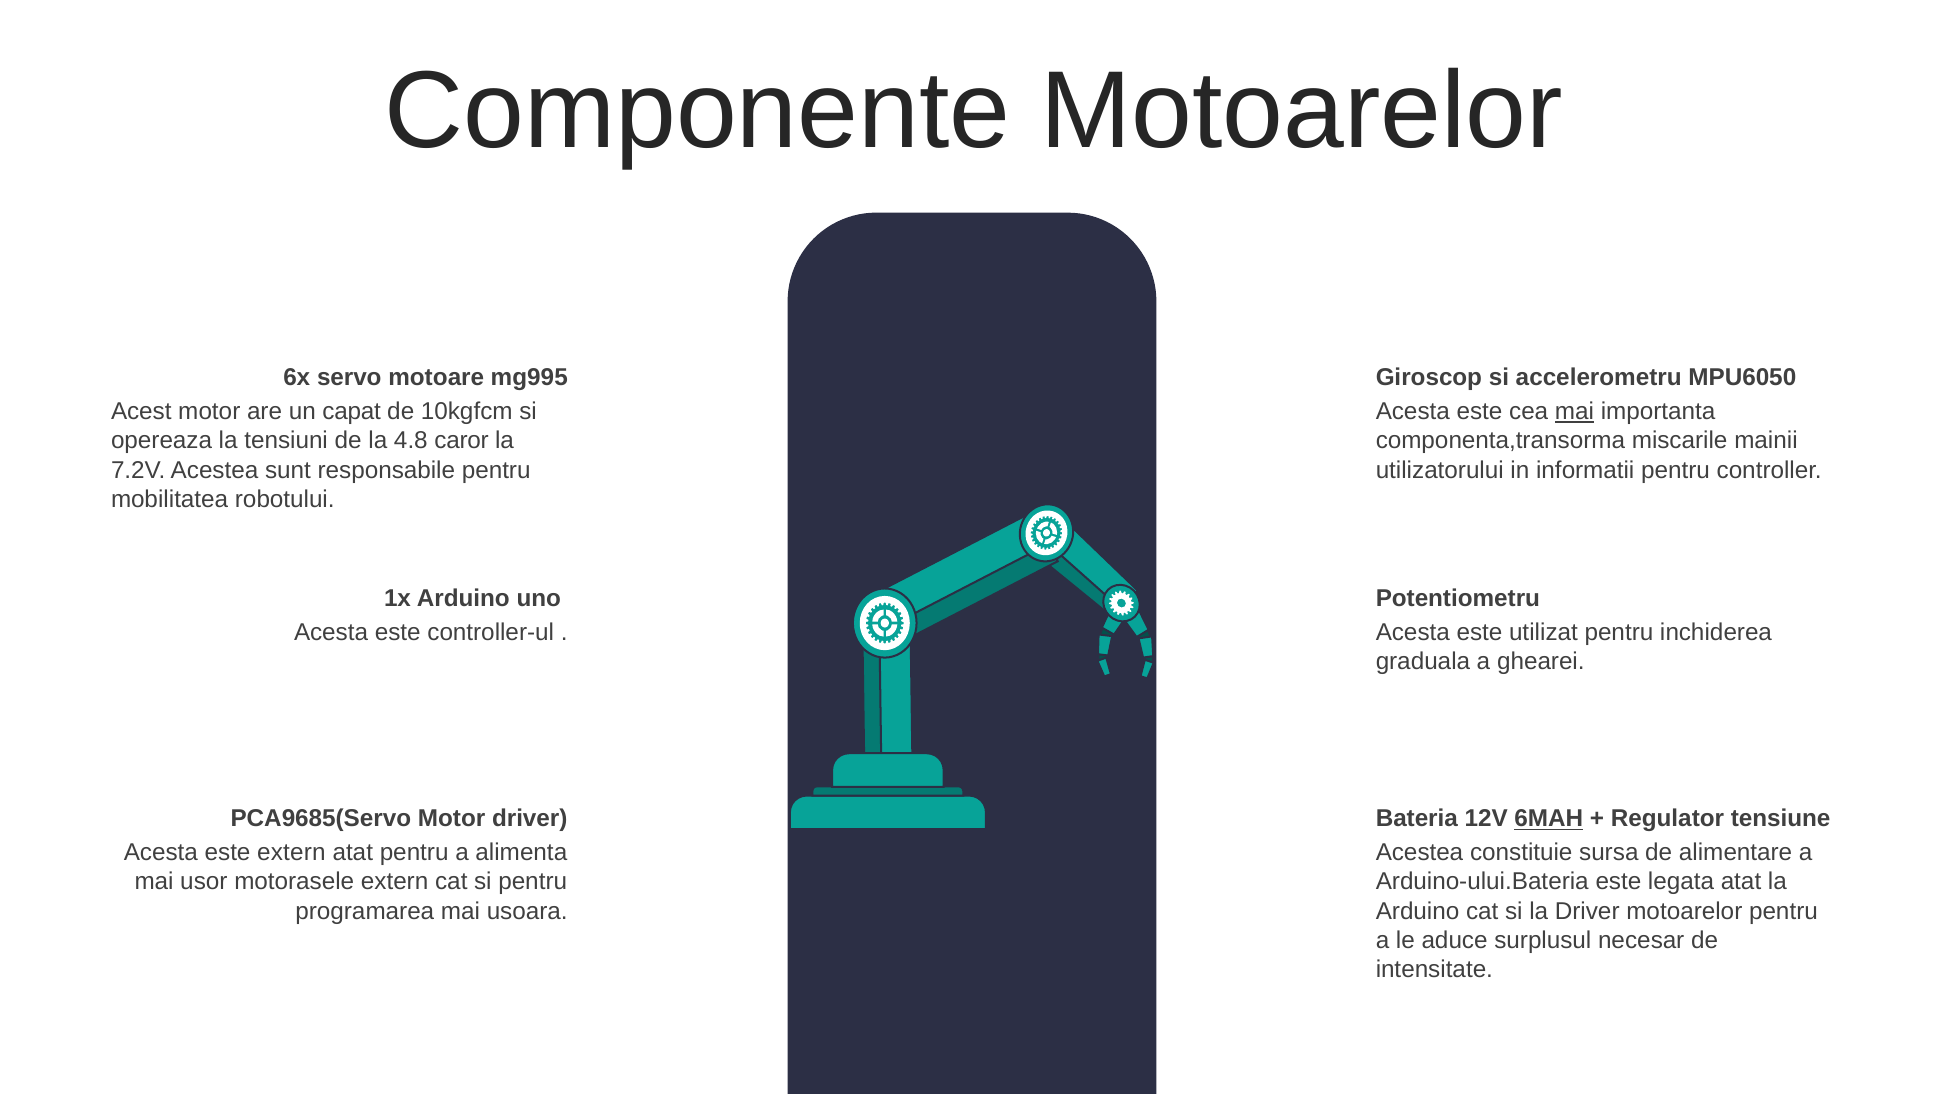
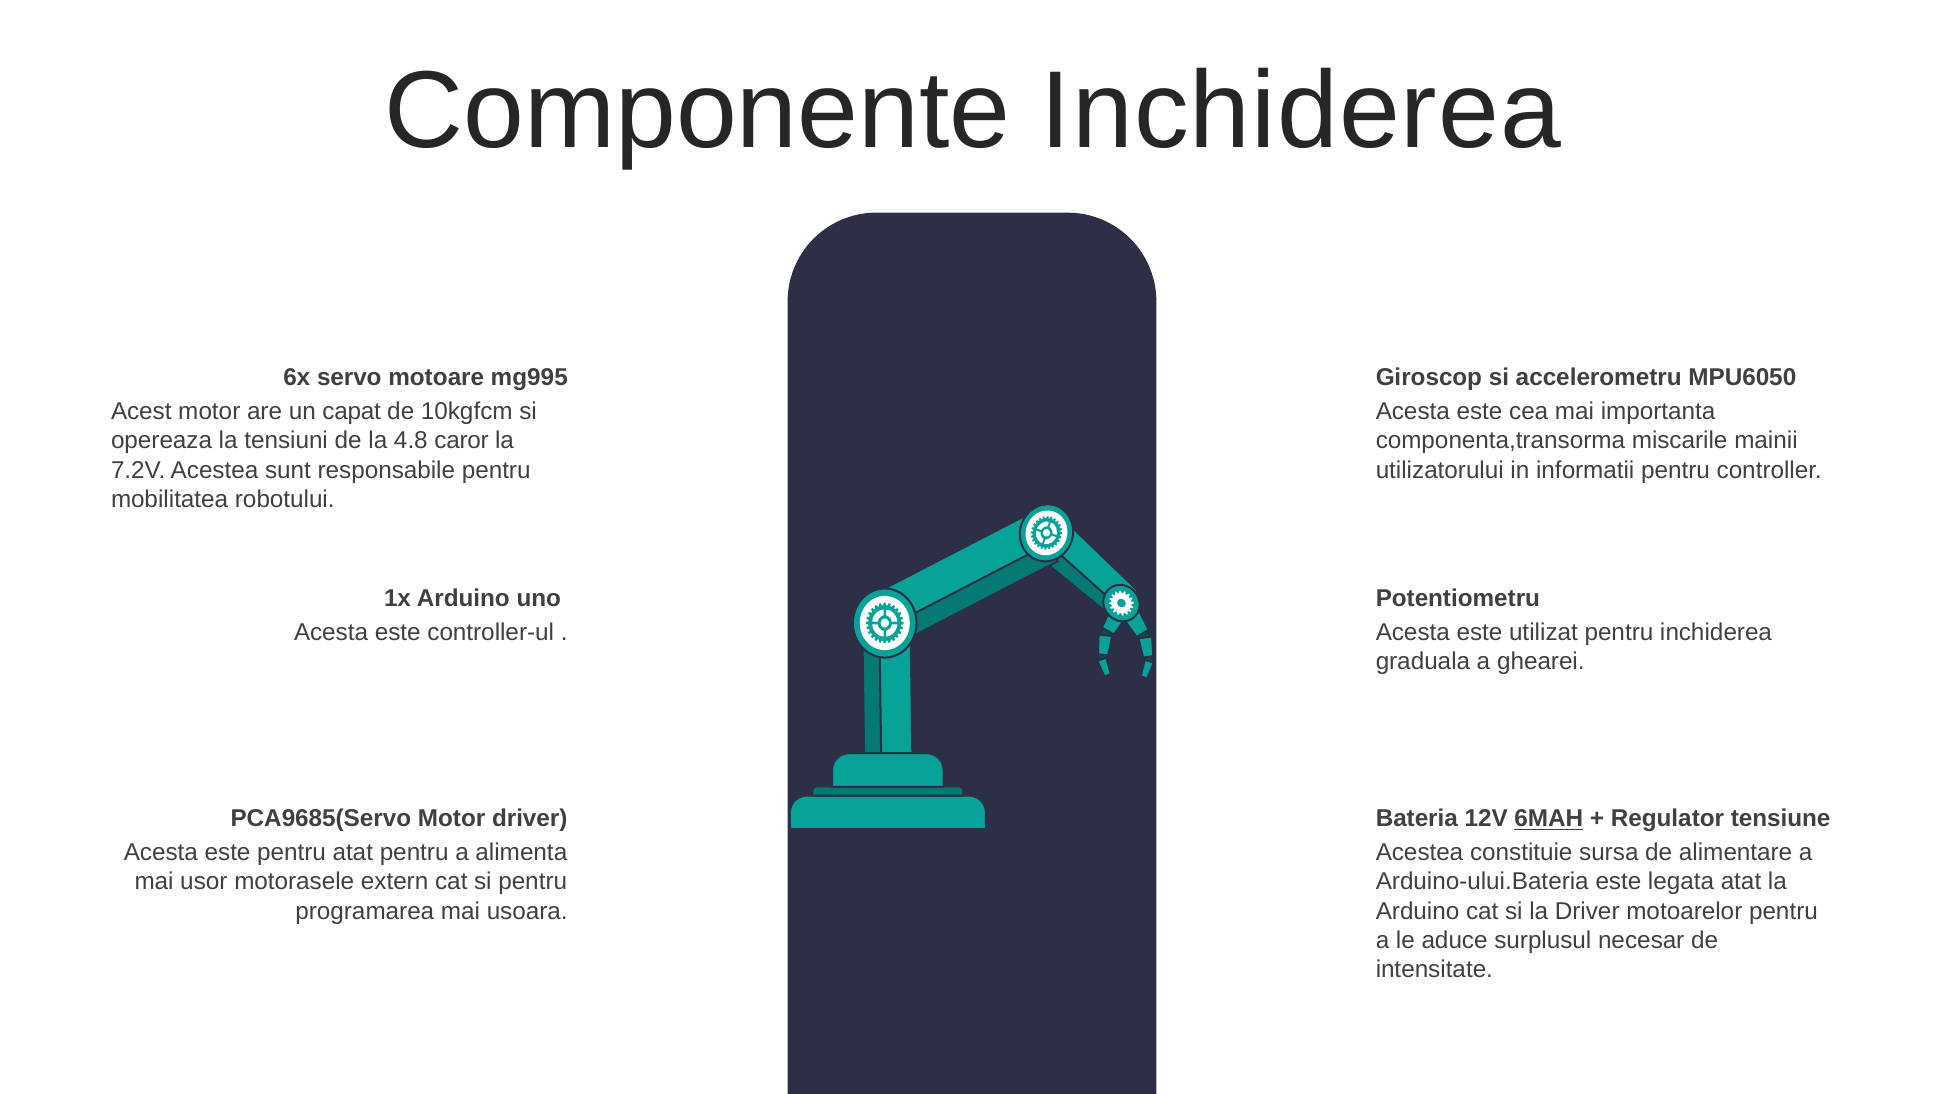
Componente Motoarelor: Motoarelor -> Inchiderea (1301, 111)
mai underline: present -> none (1575, 412)
este extern: extern -> pentru (292, 852)
